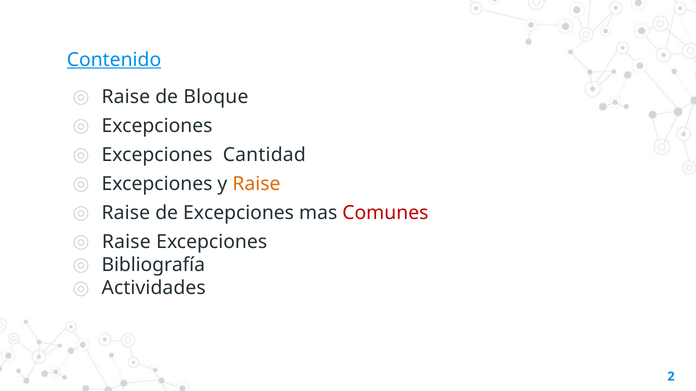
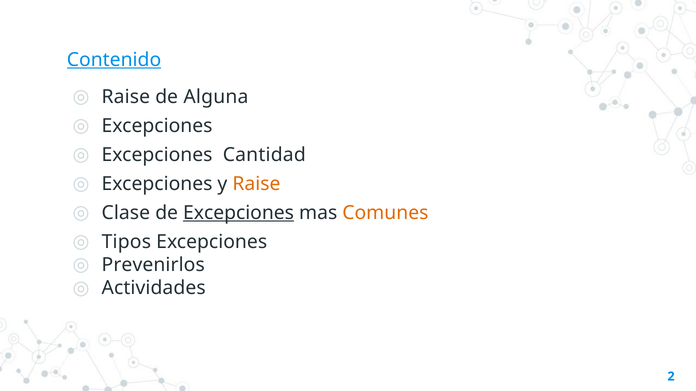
Bloque: Bloque -> Alguna (216, 97)
Raise: Raise -> Clase (126, 213)
Excepciones underline: none -> present (239, 213)
Comunes colour: red -> orange (385, 213)
Raise: Raise -> Tipos (126, 242)
Bibliografía: Bibliografía -> Prevenirlos (153, 265)
